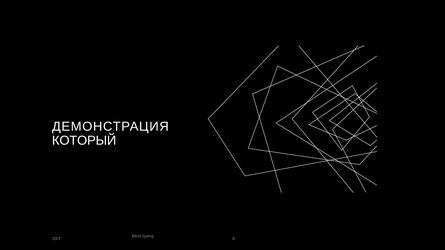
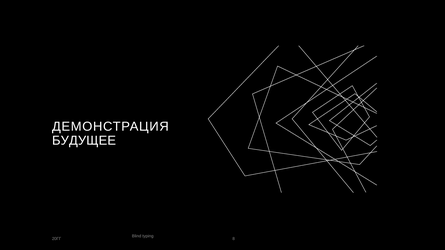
КОТОРЫЙ: КОТОРЫЙ -> БУДУЩЕЕ (84, 141)
